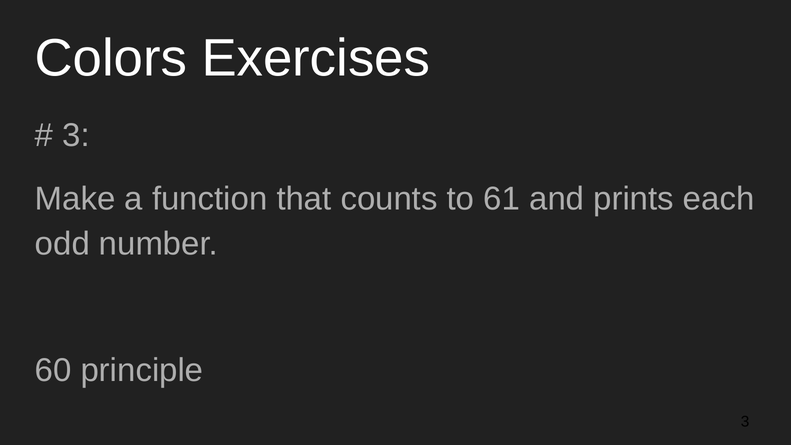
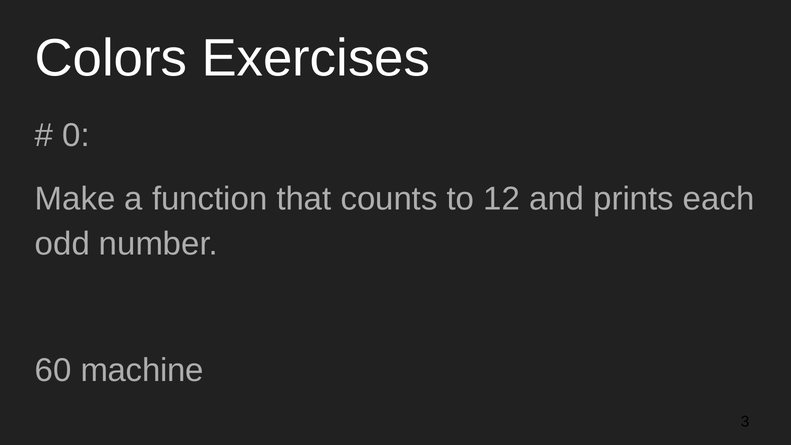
3: 3 -> 0 (76, 136)
61: 61 -> 12 (502, 199)
principle: principle -> machine (142, 370)
